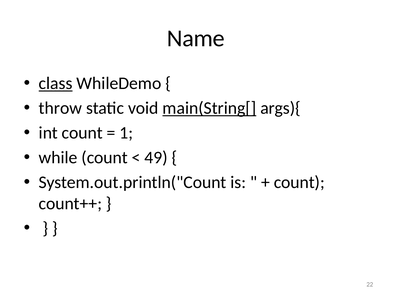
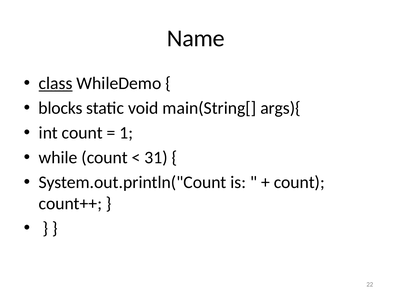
throw: throw -> blocks (60, 108)
main(String[ underline: present -> none (209, 108)
49: 49 -> 31 (156, 157)
